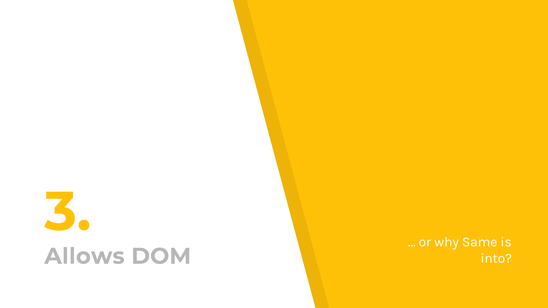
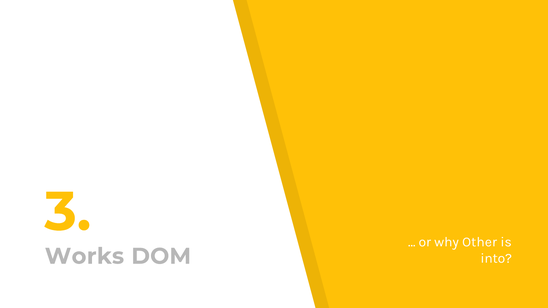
Same: Same -> Other (480, 242)
Allows: Allows -> Works (84, 256)
